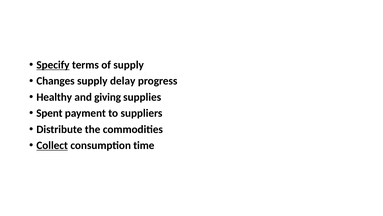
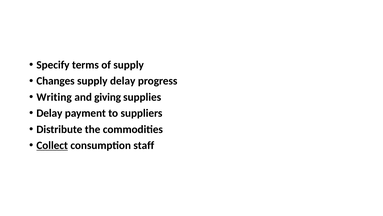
Specify underline: present -> none (53, 65)
Healthy: Healthy -> Writing (54, 97)
Spent: Spent -> Delay (49, 113)
time: time -> staff (144, 145)
